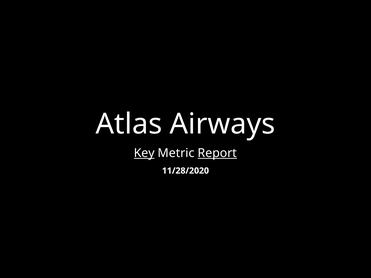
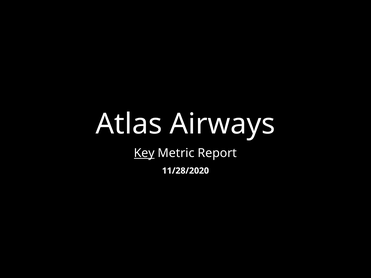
Report underline: present -> none (217, 153)
